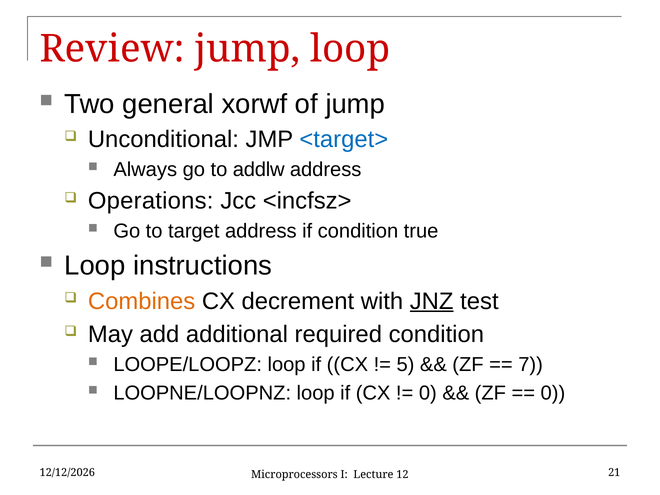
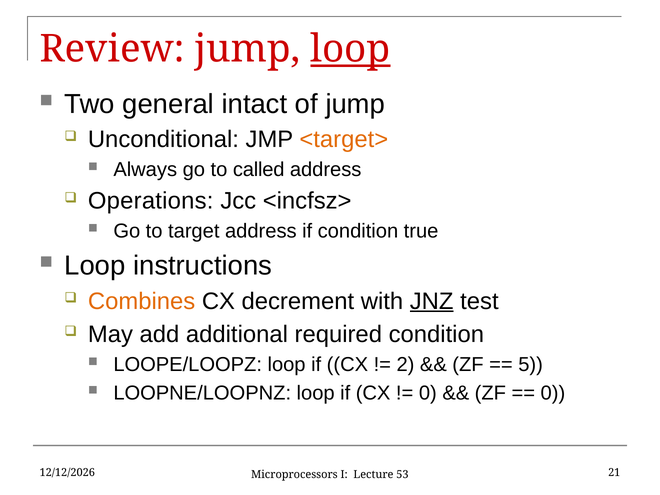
loop underline: none -> present (350, 49)
xorwf: xorwf -> intact (254, 104)
<target> colour: blue -> orange (344, 140)
addlw: addlw -> called (259, 170)
5: 5 -> 2 (406, 365)
7: 7 -> 5 (531, 365)
12: 12 -> 53 (402, 475)
